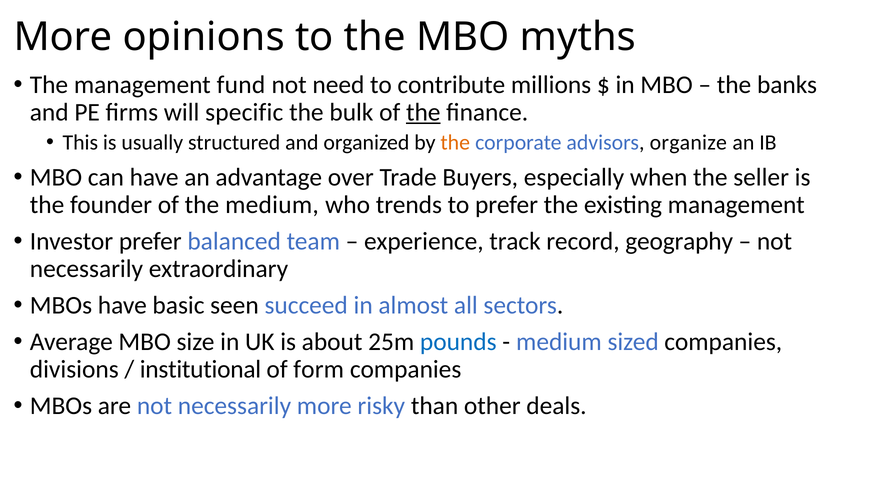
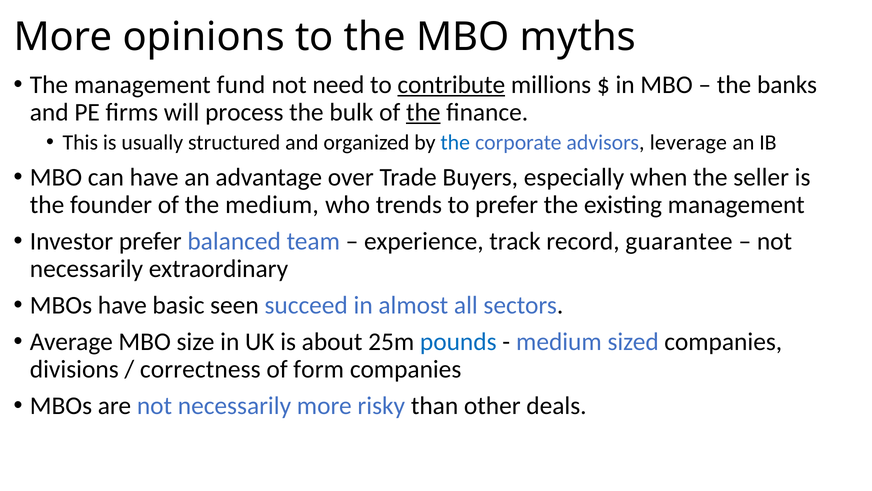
contribute underline: none -> present (451, 85)
specific: specific -> process (244, 112)
the colour: orange -> blue (455, 142)
organize: organize -> leverage (688, 142)
geography: geography -> guarantee (679, 241)
institutional: institutional -> correctness (200, 369)
